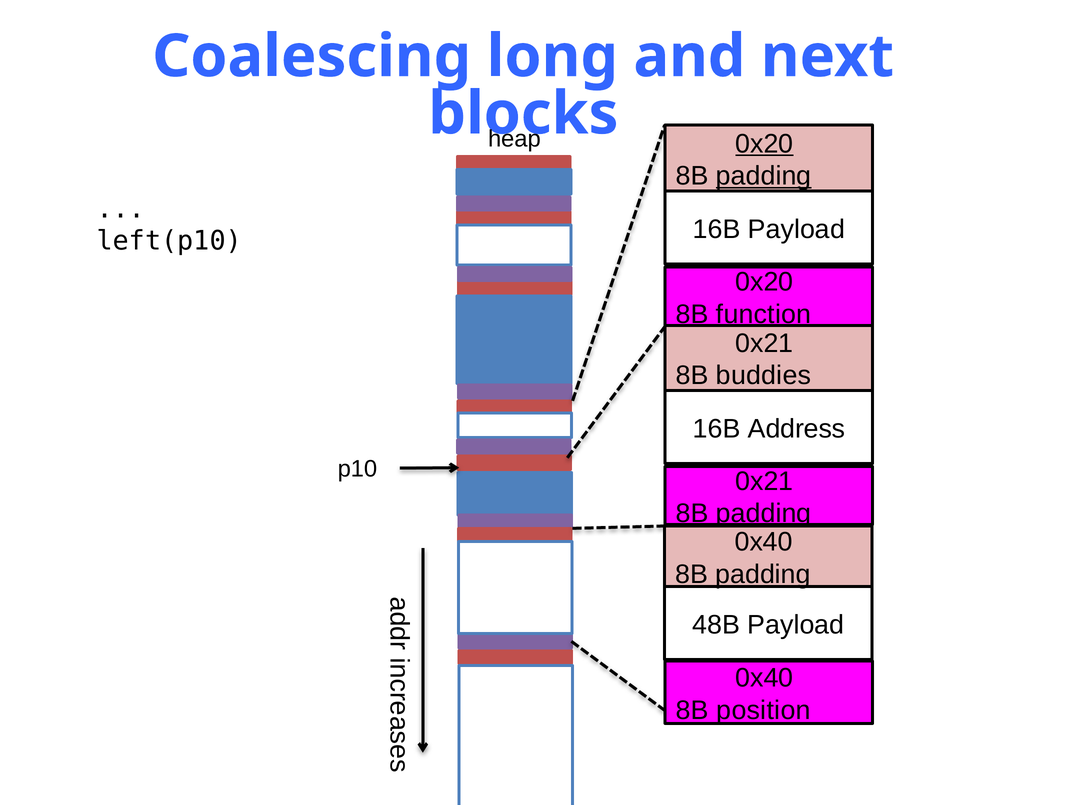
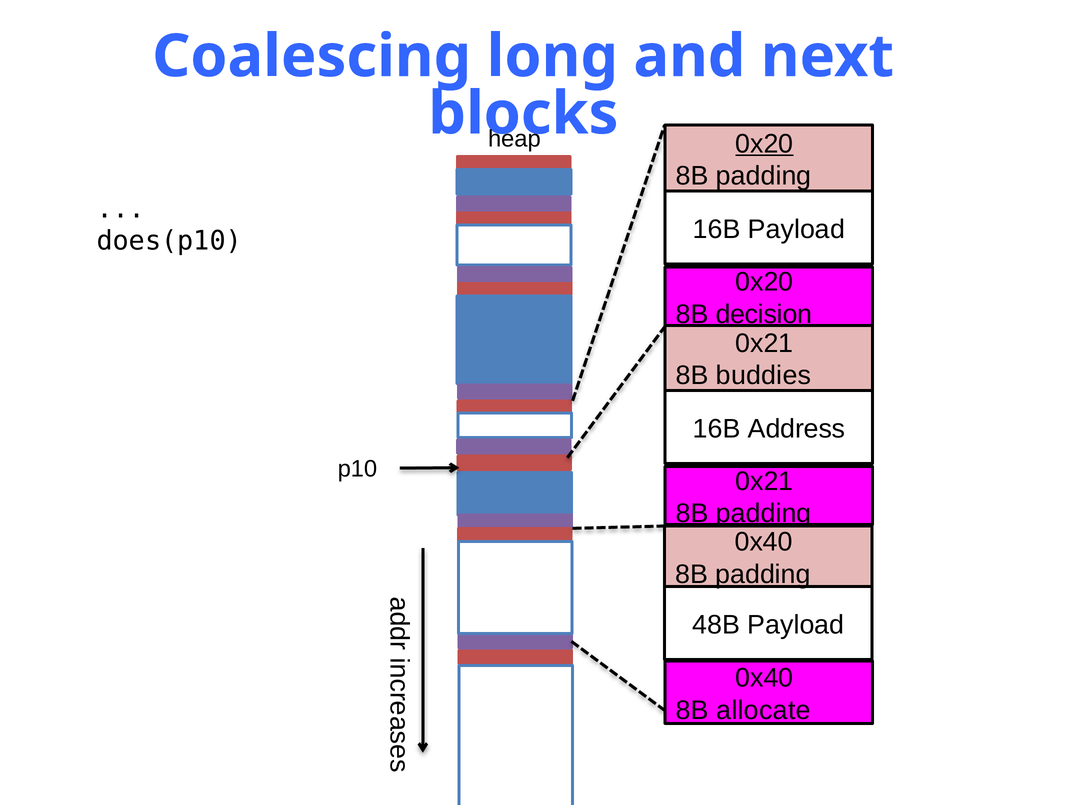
padding underline: present -> none (764, 176)
left(p10: left(p10 -> does(p10 (169, 241)
function: function -> decision (764, 314)
position: position -> allocate (763, 710)
